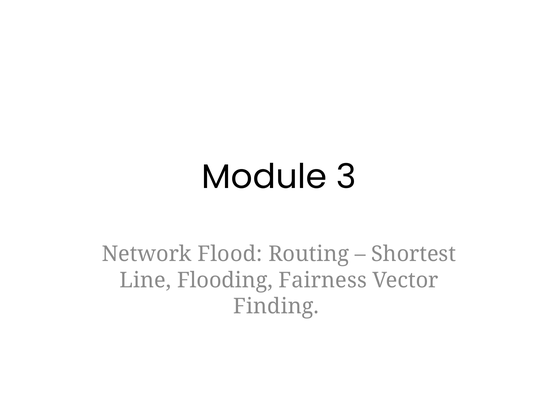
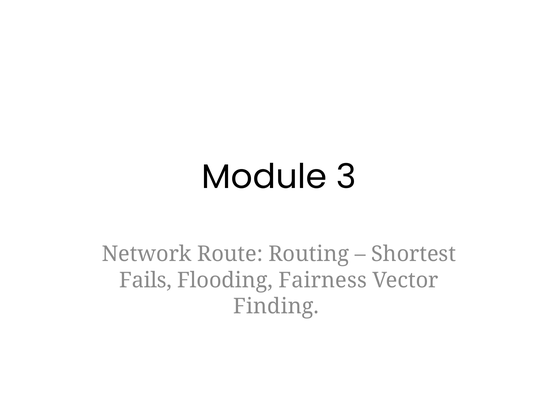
Flood: Flood -> Route (230, 254)
Line: Line -> Fails (146, 281)
